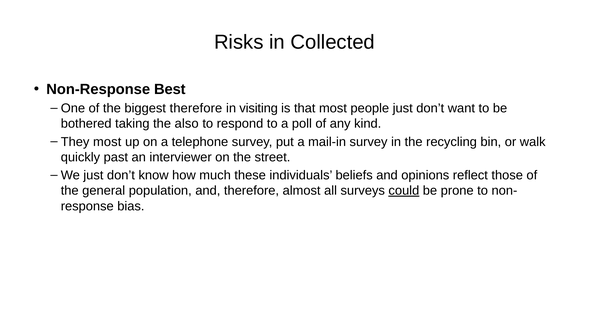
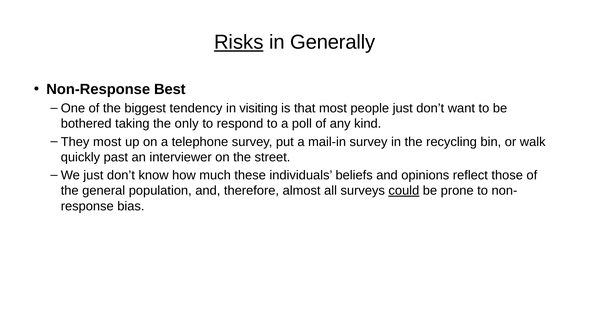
Risks underline: none -> present (239, 42)
Collected: Collected -> Generally (333, 42)
biggest therefore: therefore -> tendency (196, 108)
also: also -> only (187, 124)
